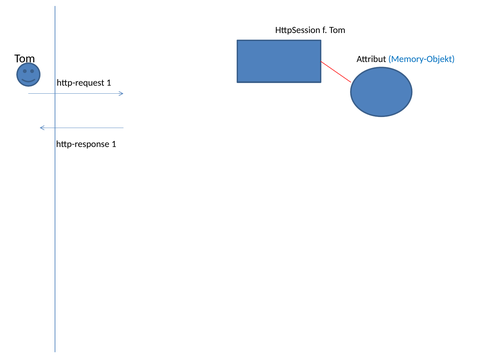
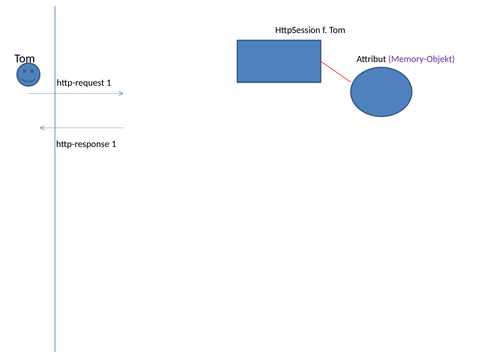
Memory-Objekt colour: blue -> purple (422, 59)
